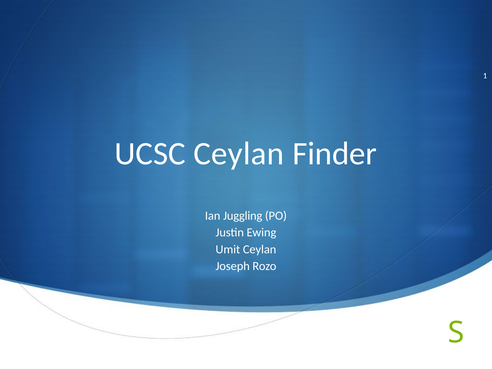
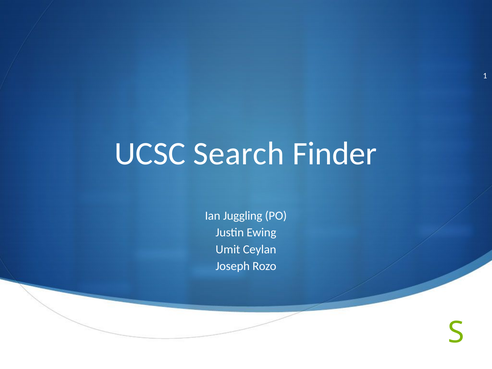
UCSC Ceylan: Ceylan -> Search (239, 154)
